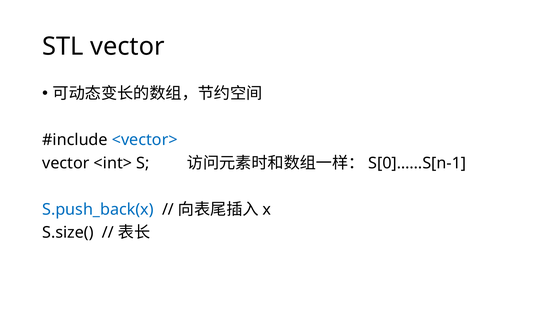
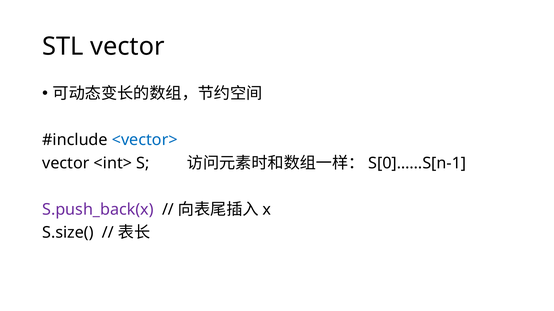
S.push_back(x colour: blue -> purple (98, 210)
